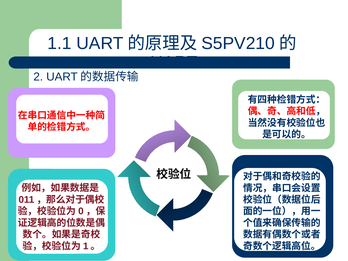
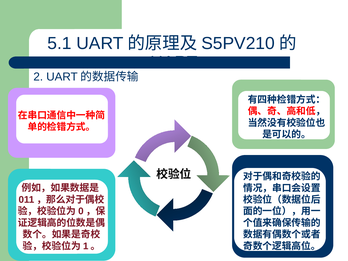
1.1: 1.1 -> 5.1 (59, 43)
